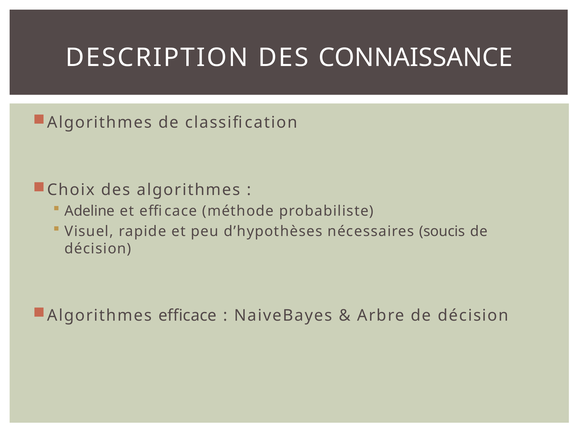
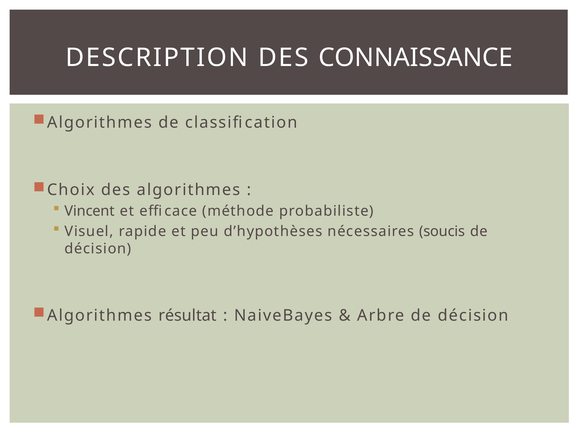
Adeline: Adeline -> Vincent (90, 211)
Algorithmes efficace: efficace -> résultat (188, 316)
